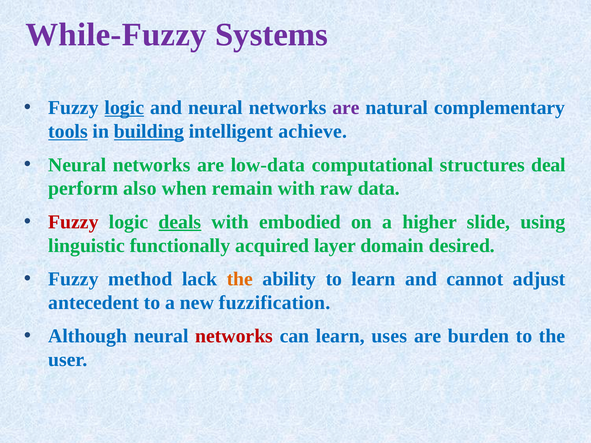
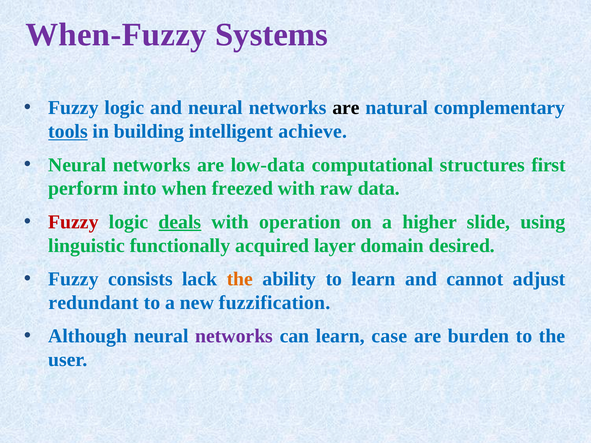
While-Fuzzy: While-Fuzzy -> When-Fuzzy (116, 35)
logic underline: present -> none (124, 108)
are colour: purple -> black (346, 108)
building underline: present -> none (149, 131)
deal: deal -> first (549, 165)
also: also -> into (140, 189)
remain: remain -> freezed (242, 189)
embodied: embodied -> operation (300, 222)
method: method -> consists (140, 279)
antecedent: antecedent -> redundant (94, 303)
networks colour: red -> purple (234, 336)
uses: uses -> case (389, 336)
